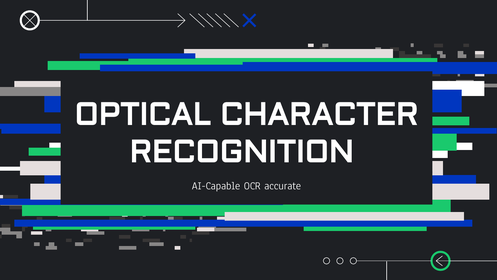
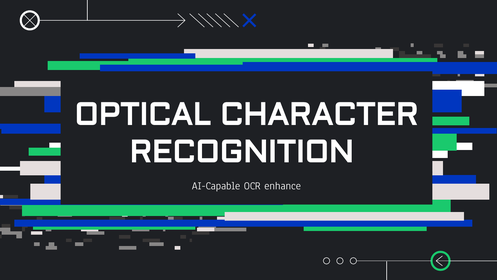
accurate: accurate -> enhance (283, 185)
